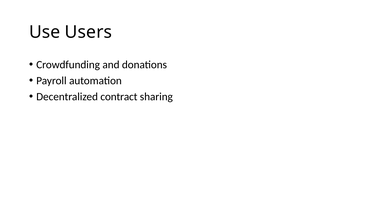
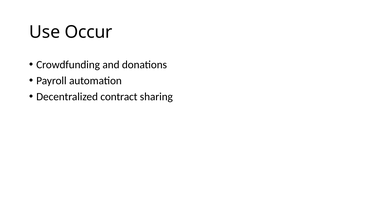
Users: Users -> Occur (89, 32)
